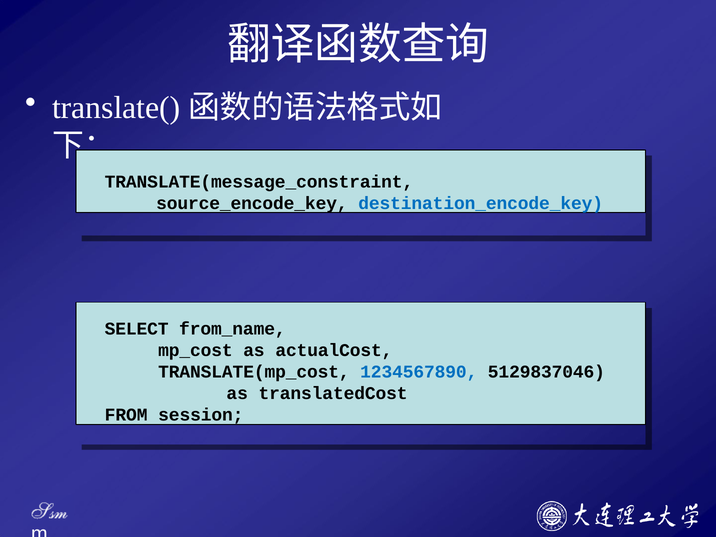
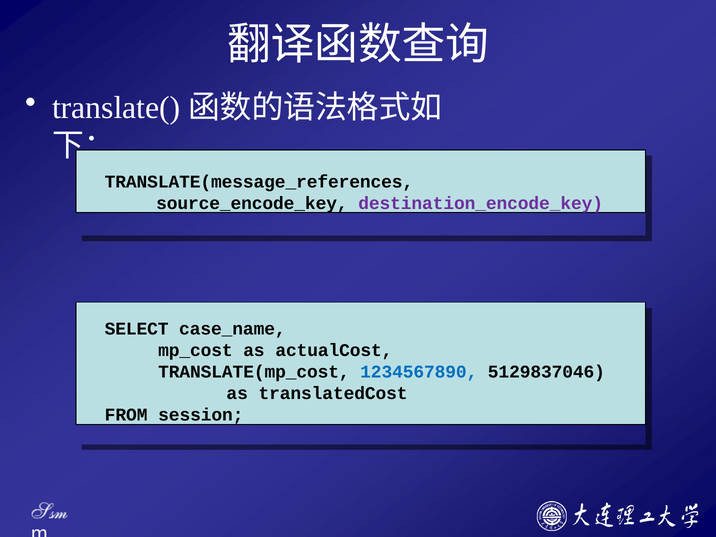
TRANSLATE(message_constraint: TRANSLATE(message_constraint -> TRANSLATE(message_references (259, 182)
destination_encode_key colour: blue -> purple (481, 203)
from_name: from_name -> case_name (232, 329)
